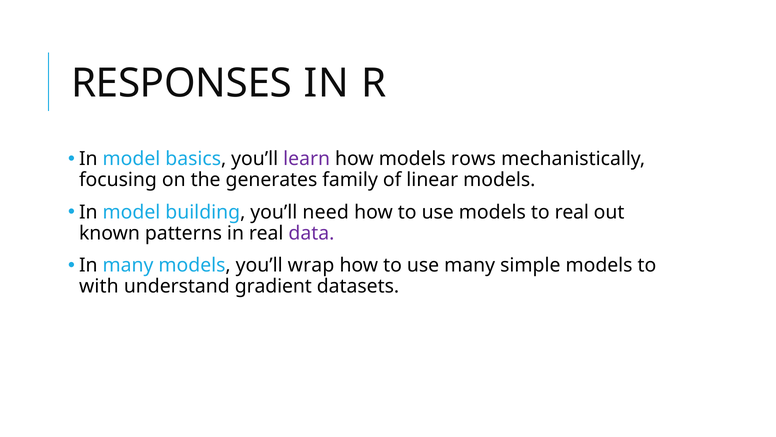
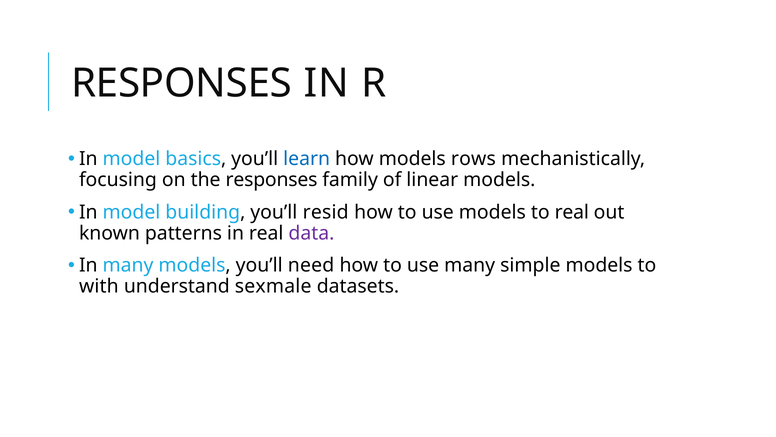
learn colour: purple -> blue (307, 159)
the generates: generates -> responses (272, 180)
need: need -> resid (326, 212)
wrap: wrap -> need (311, 265)
gradient: gradient -> sexmale (273, 286)
